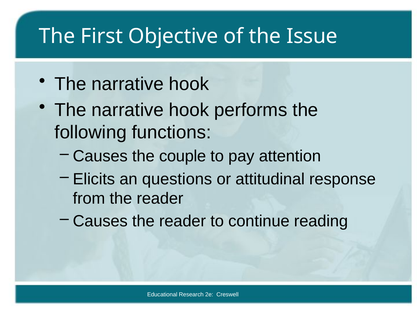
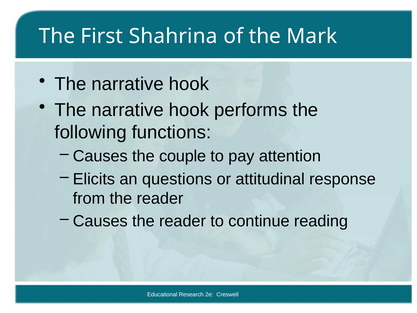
Objective: Objective -> Shahrina (173, 36)
Issue: Issue -> Mark (312, 36)
